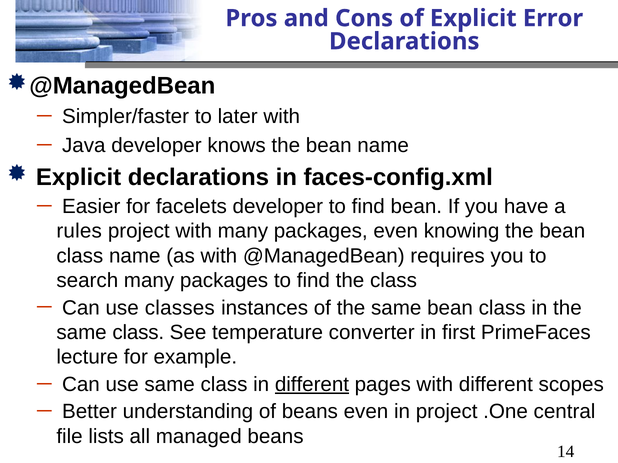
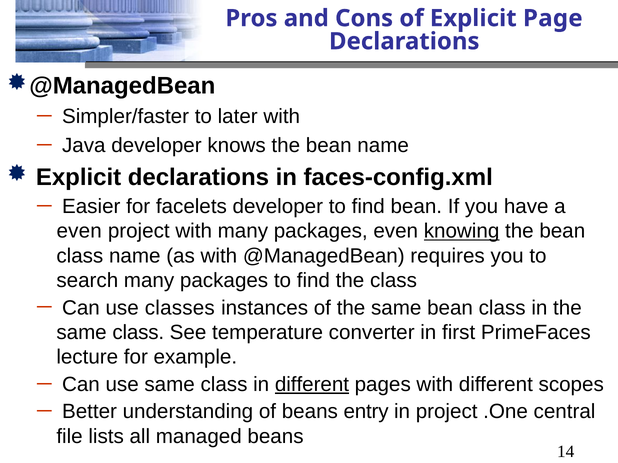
Error: Error -> Page (553, 18)
rules: rules -> even (79, 231)
knowing underline: none -> present (462, 231)
beans even: even -> entry (366, 412)
